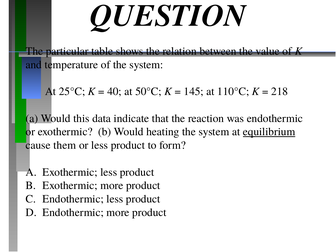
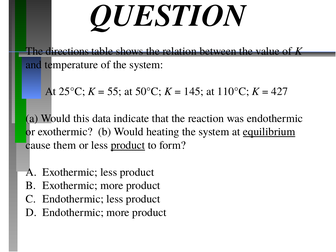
particular: particular -> directions (67, 51)
40: 40 -> 55 (114, 91)
218: 218 -> 427 (280, 91)
product underline: none -> present (128, 145)
